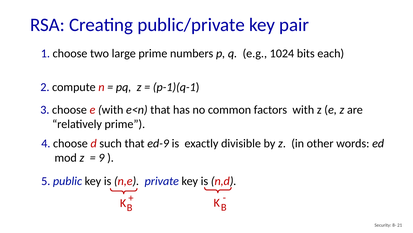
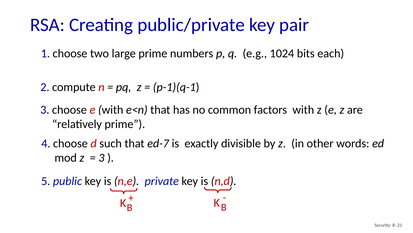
ed-9: ed-9 -> ed-7 (158, 143)
9: 9 -> 3 (101, 157)
